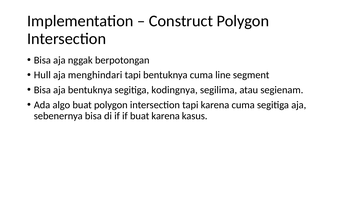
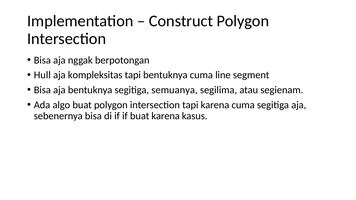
menghindari: menghindari -> kompleksitas (95, 75)
kodingnya: kodingnya -> semuanya (175, 90)
